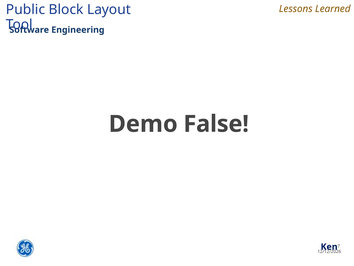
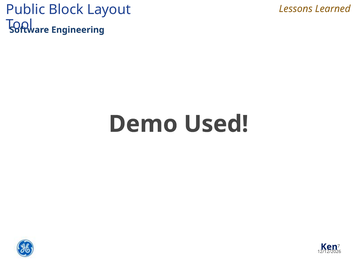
False: False -> Used (216, 124)
